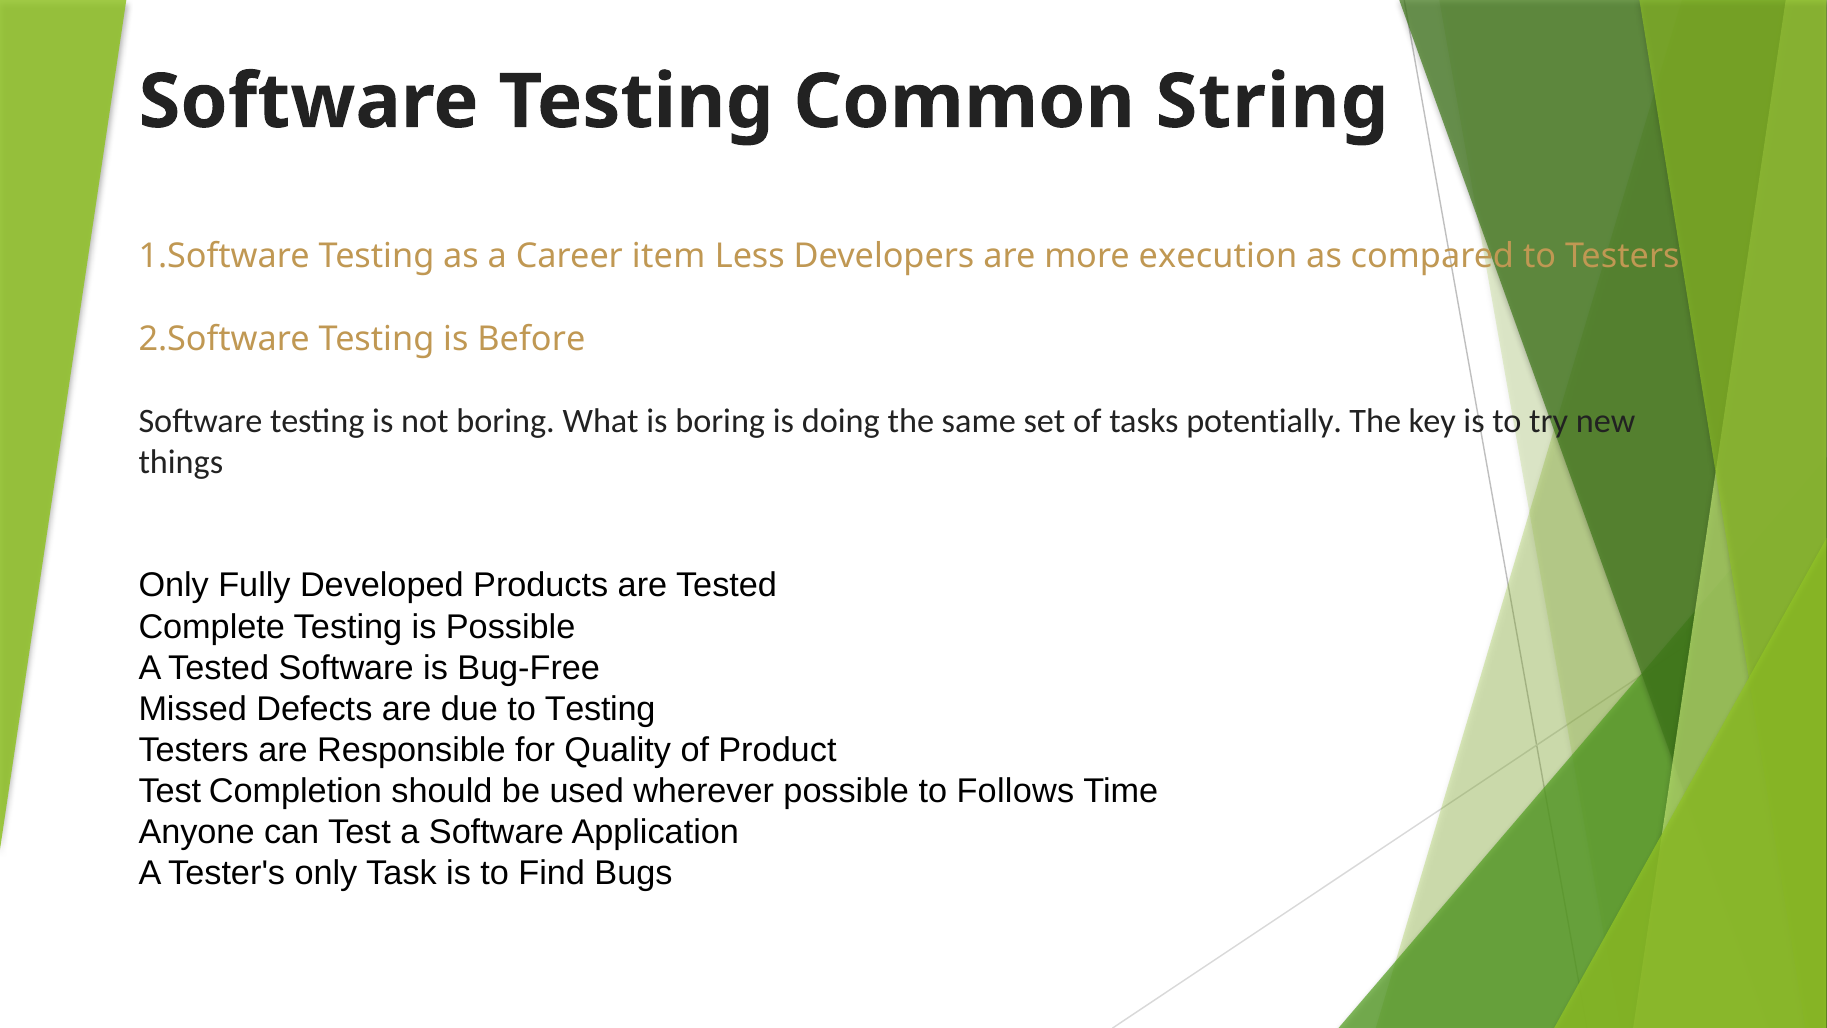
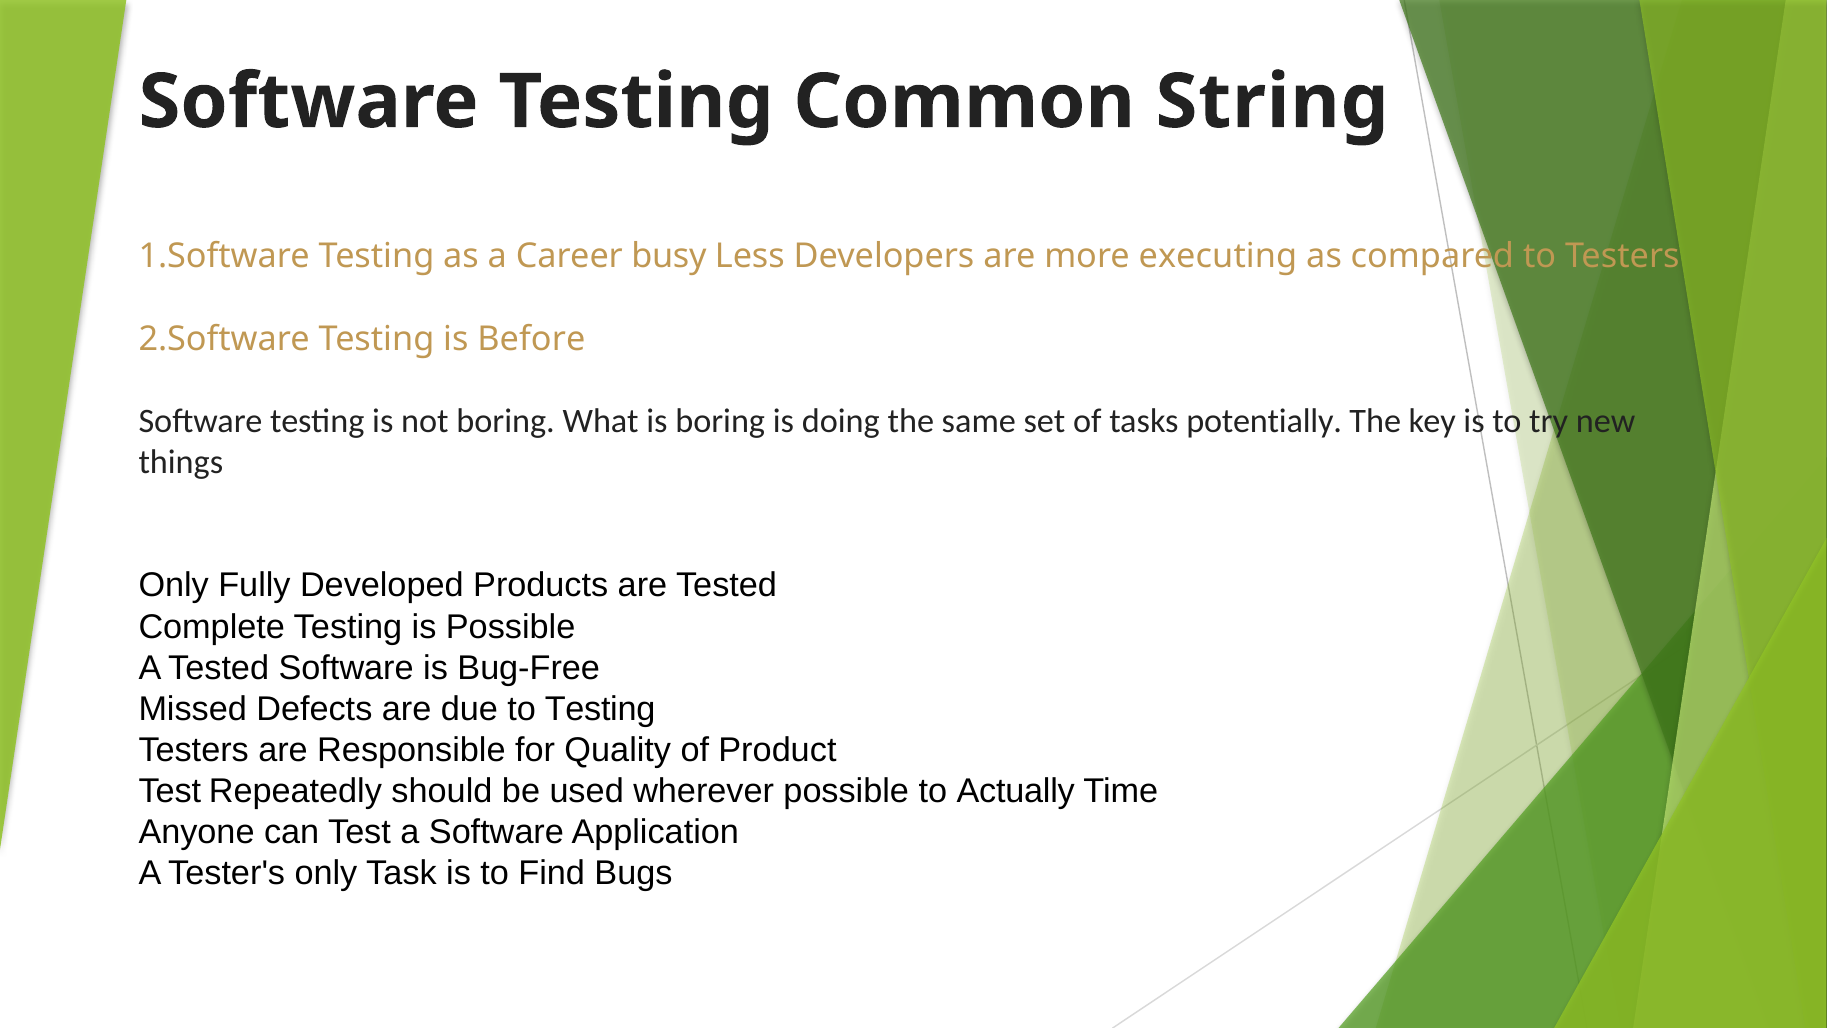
item: item -> busy (669, 257)
execution: execution -> executing (1218, 257)
Completion: Completion -> Repeatedly (295, 791)
Follows: Follows -> Actually (1016, 791)
